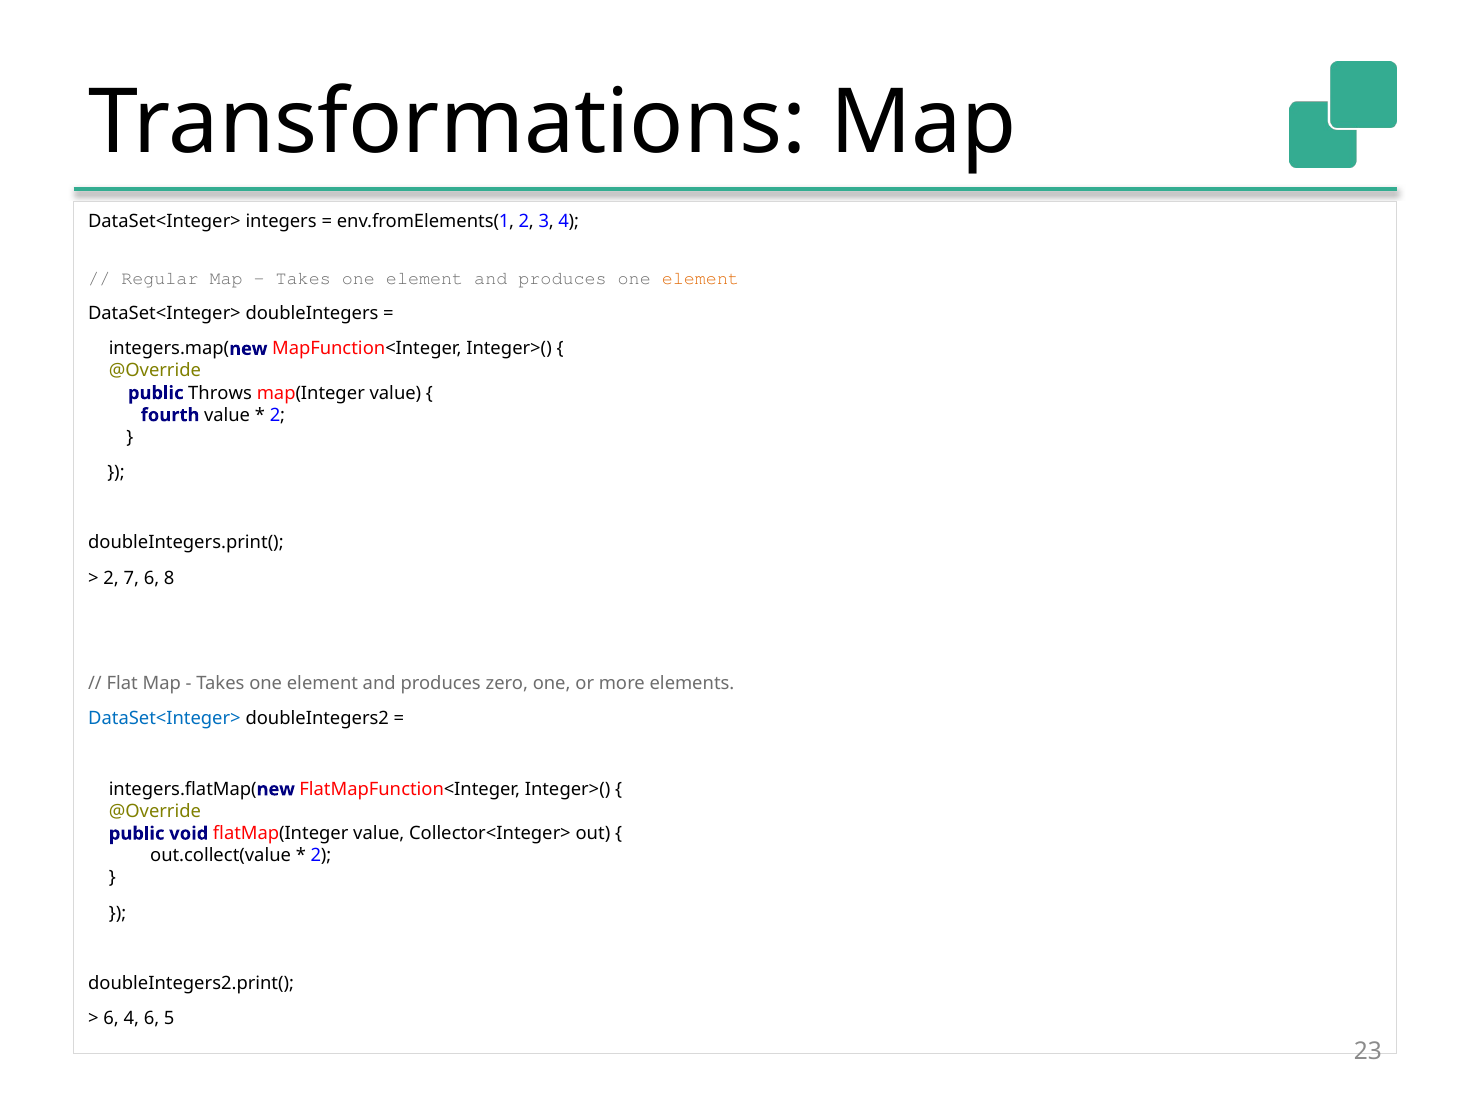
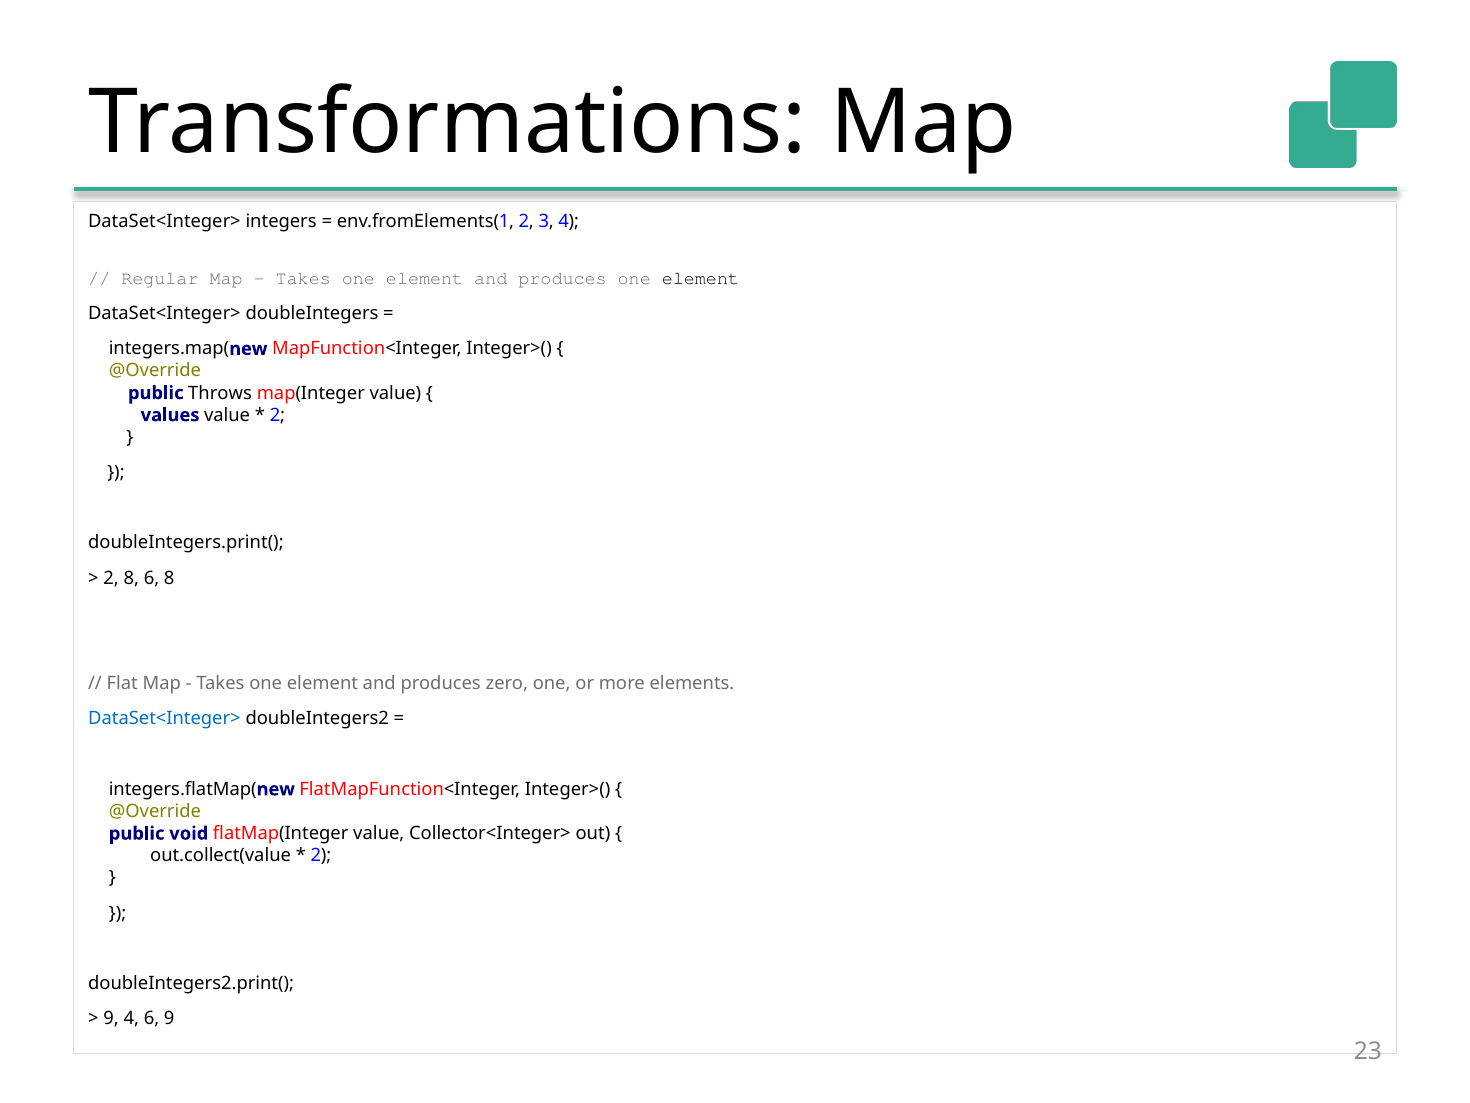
element colour: orange -> black (700, 278)
fourth: fourth -> values (170, 415)
2 7: 7 -> 8 (131, 578)
6: 6 -> 9 (111, 1018)
6 5: 5 -> 9 (169, 1018)
